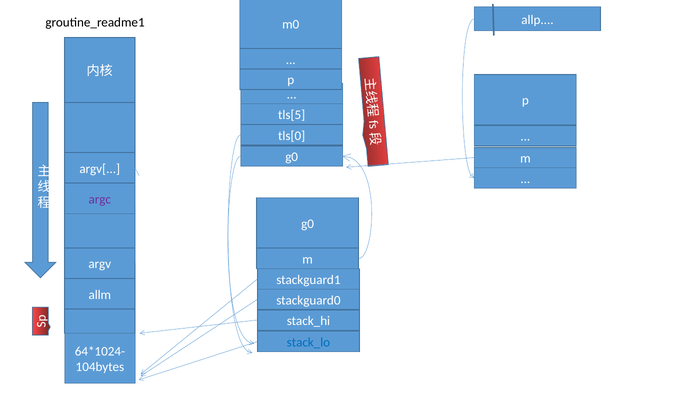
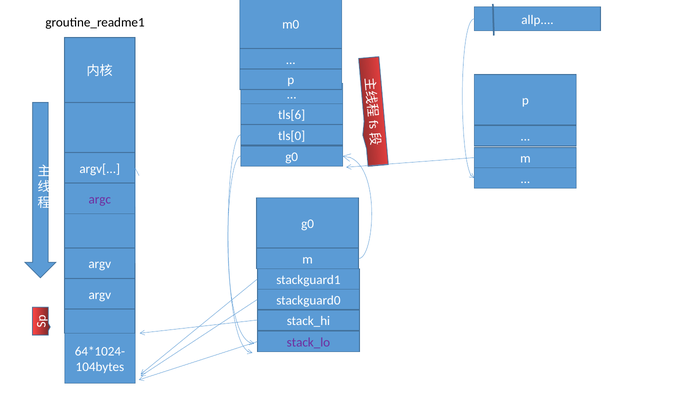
tls[5: tls[5 -> tls[6 (292, 115)
allm: allm -> argv (100, 295)
stack_lo colour: blue -> purple (308, 343)
